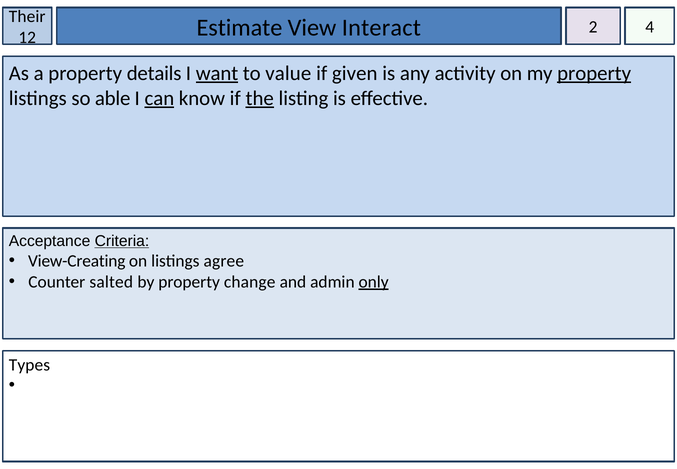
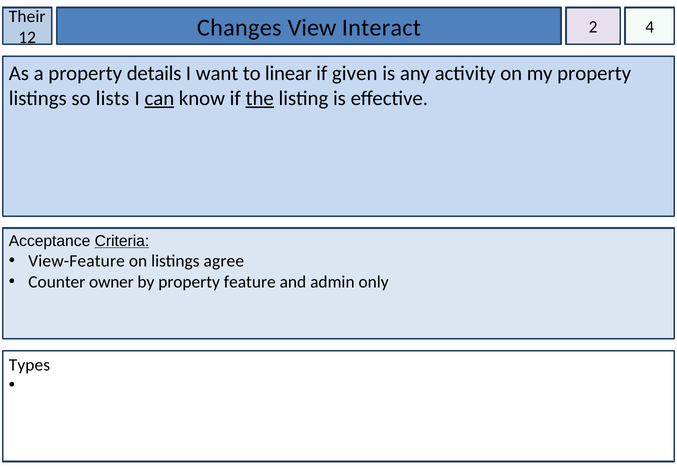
Estimate: Estimate -> Changes (239, 28)
want underline: present -> none (217, 73)
value: value -> linear (288, 73)
property underline: present -> none (594, 73)
able: able -> lists (112, 98)
View-Creating: View-Creating -> View-Feature (77, 261)
salted: salted -> owner (111, 282)
change: change -> feature (250, 282)
only underline: present -> none (374, 282)
